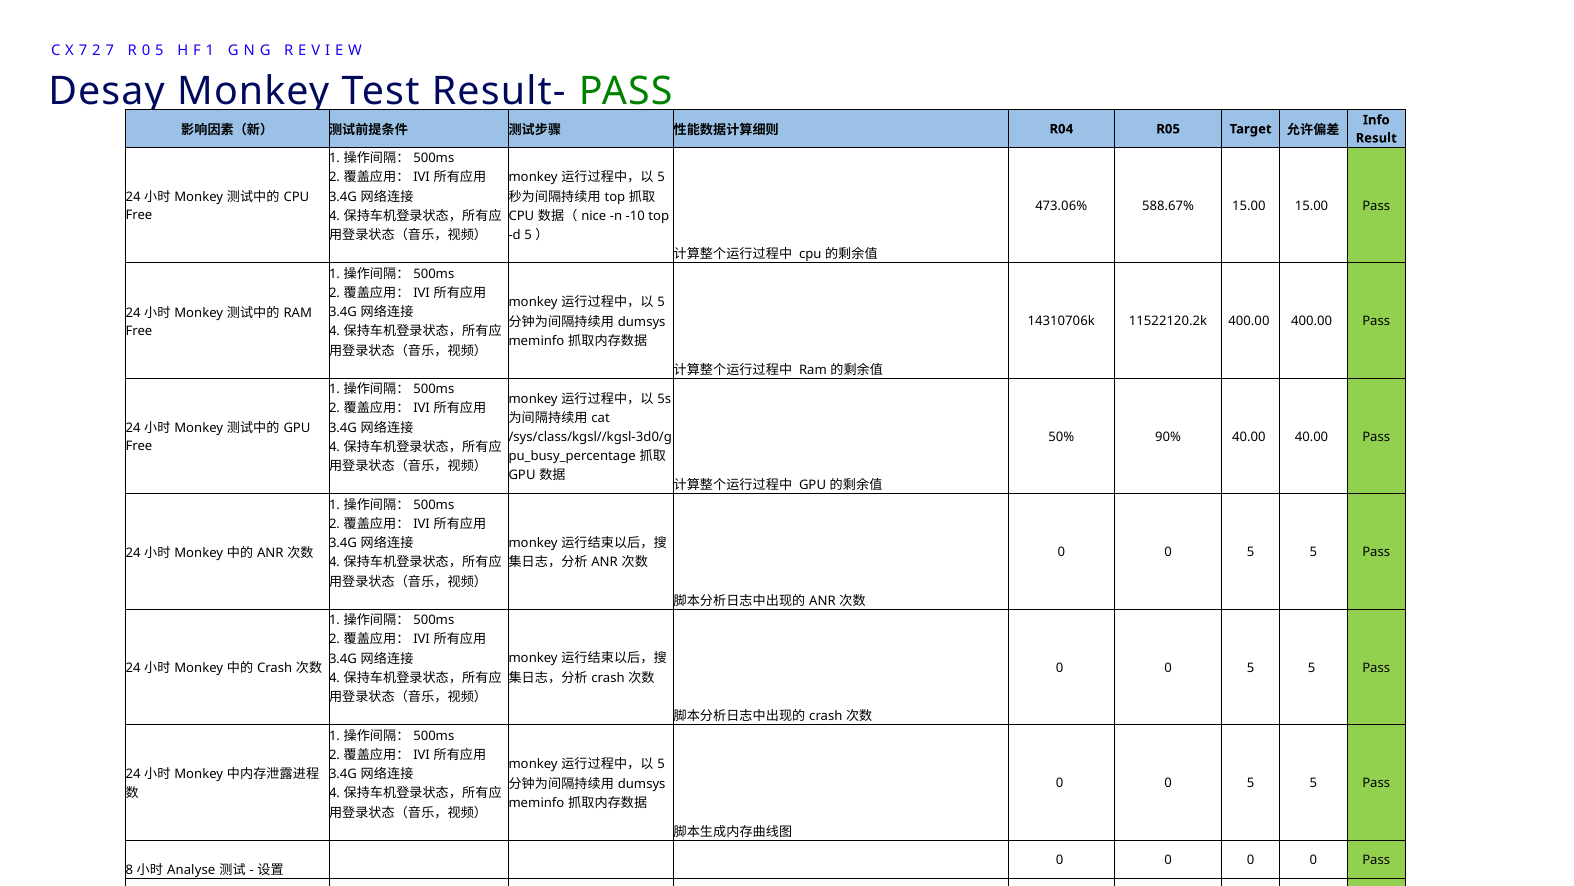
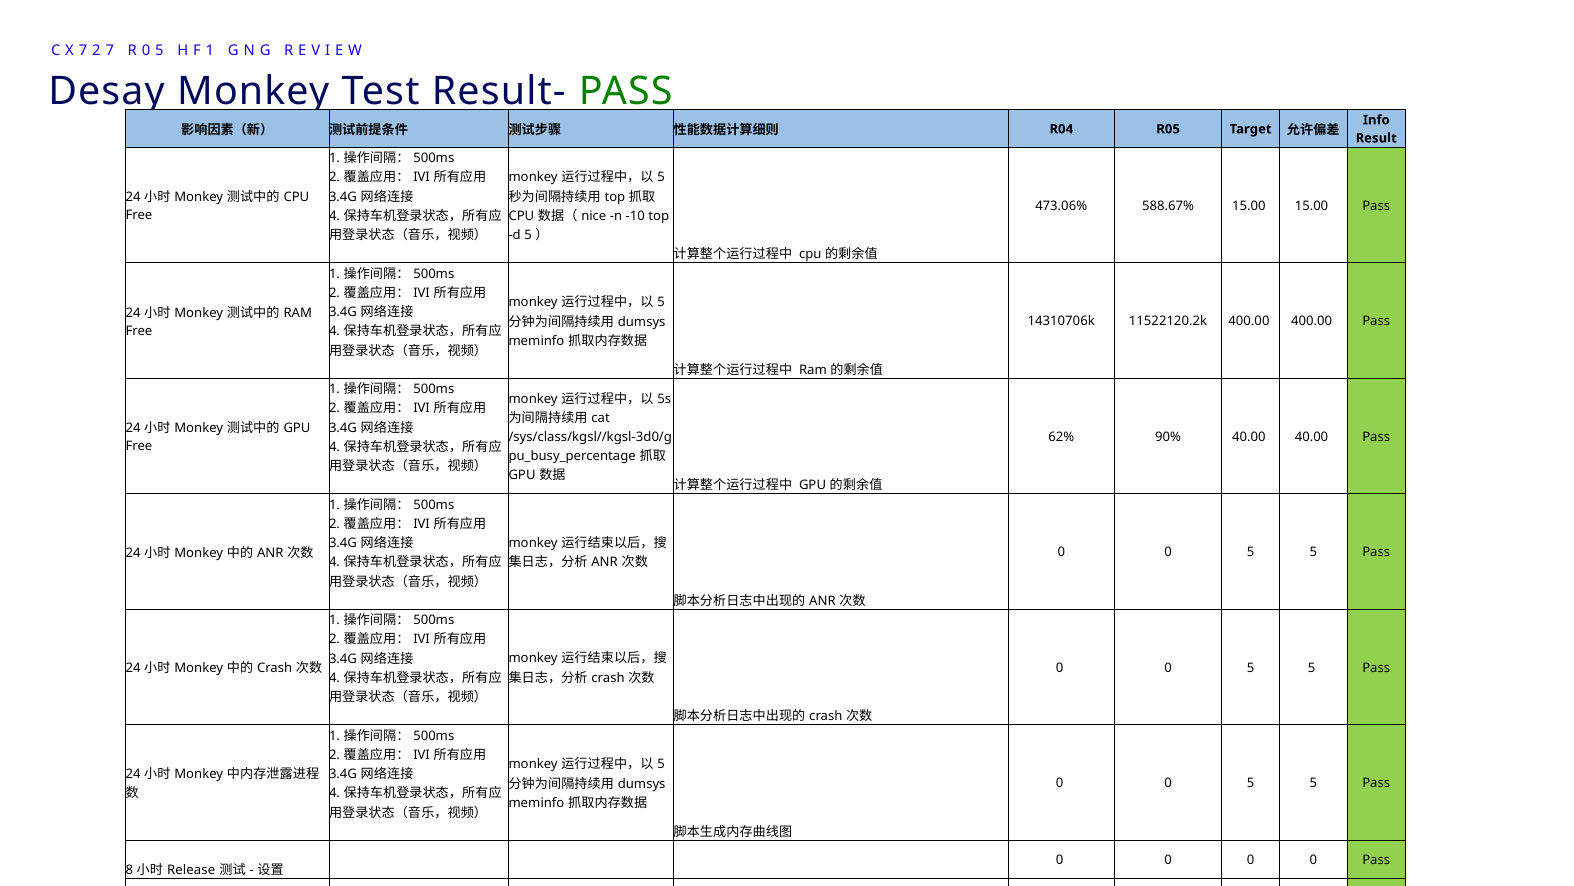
50%: 50% -> 62% (1061, 436)
Analyse: Analyse -> Release (191, 869)
